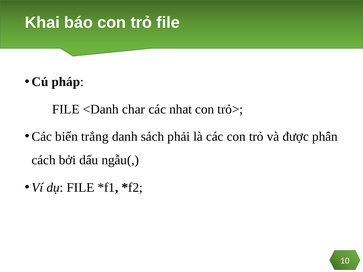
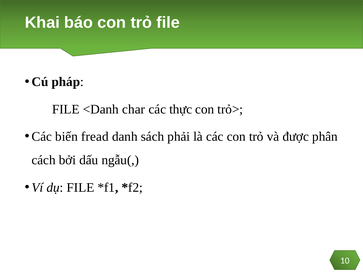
nhat: nhat -> thực (181, 109)
trắng: trắng -> fread (95, 137)
